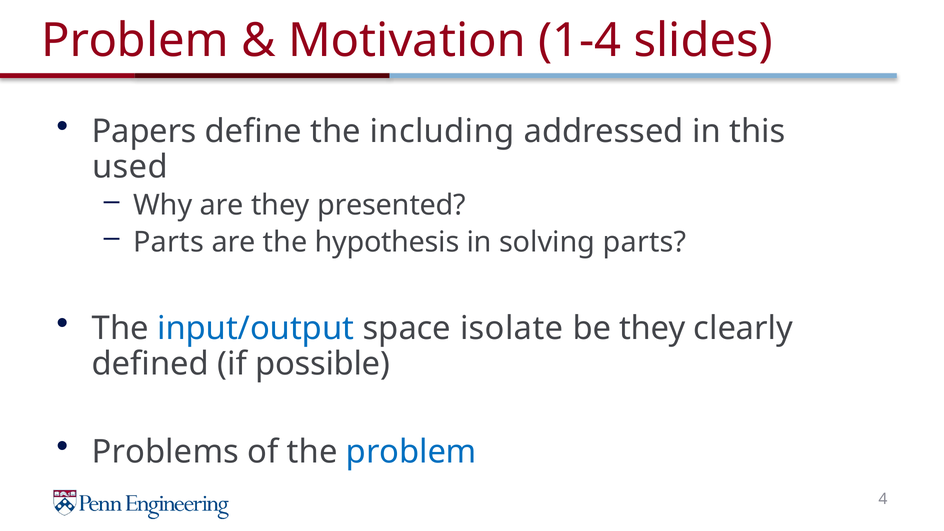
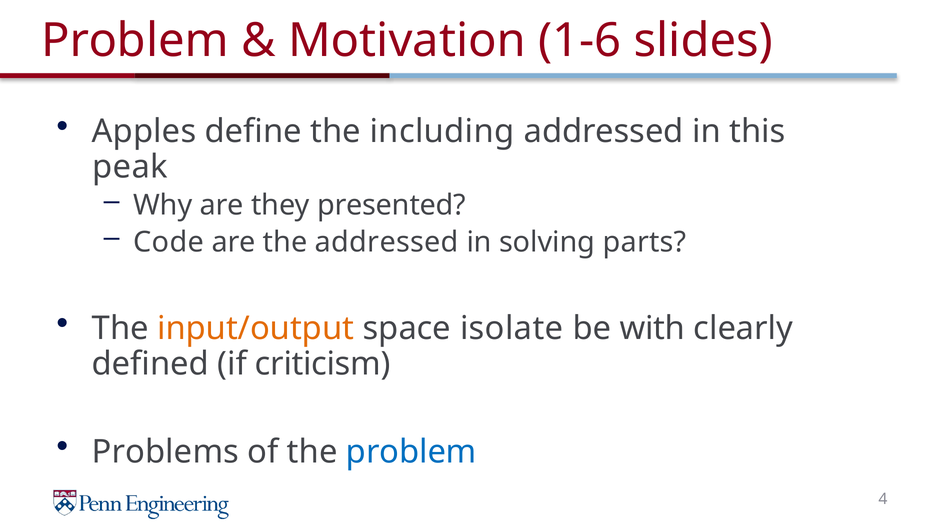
1-4: 1-4 -> 1-6 (580, 41)
Papers: Papers -> Apples (144, 131)
used: used -> peak (130, 167)
Parts: Parts -> Code (169, 242)
the hypothesis: hypothesis -> addressed (387, 242)
input/output colour: blue -> orange (256, 328)
be they: they -> with (652, 328)
possible: possible -> criticism (323, 364)
